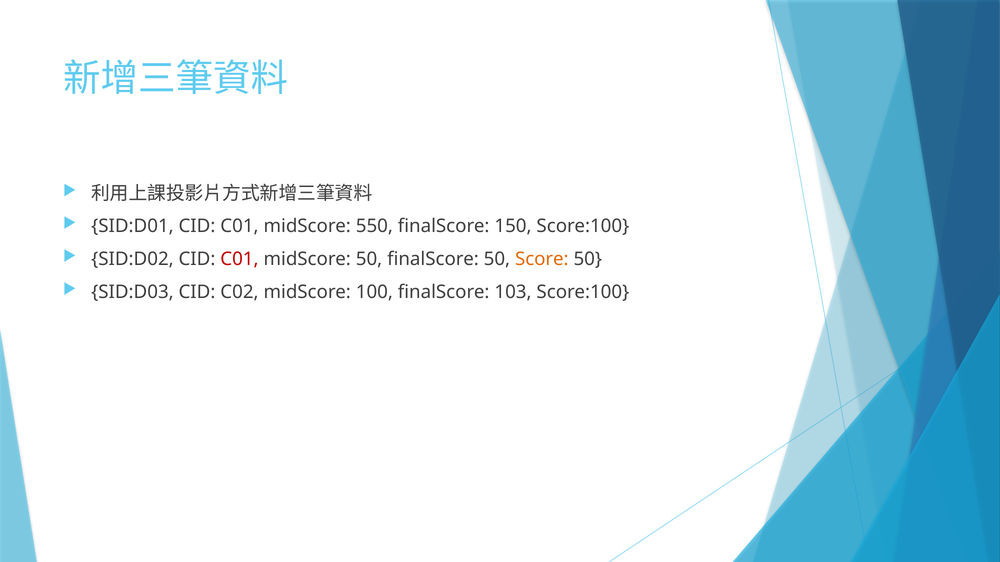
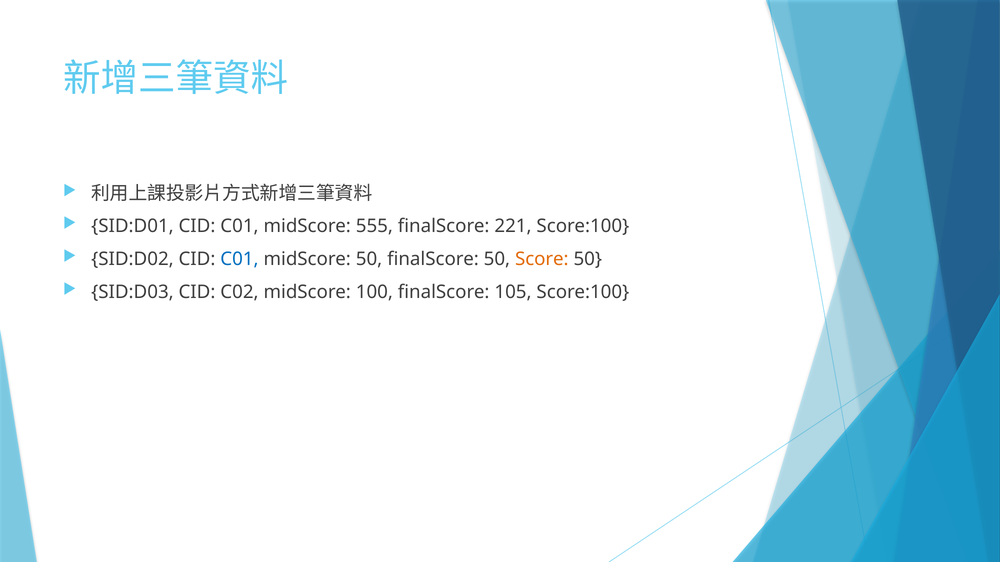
550: 550 -> 555 (374, 226)
150: 150 -> 221 (513, 226)
C01 colour: red -> blue (239, 259)
103: 103 -> 105 (513, 292)
